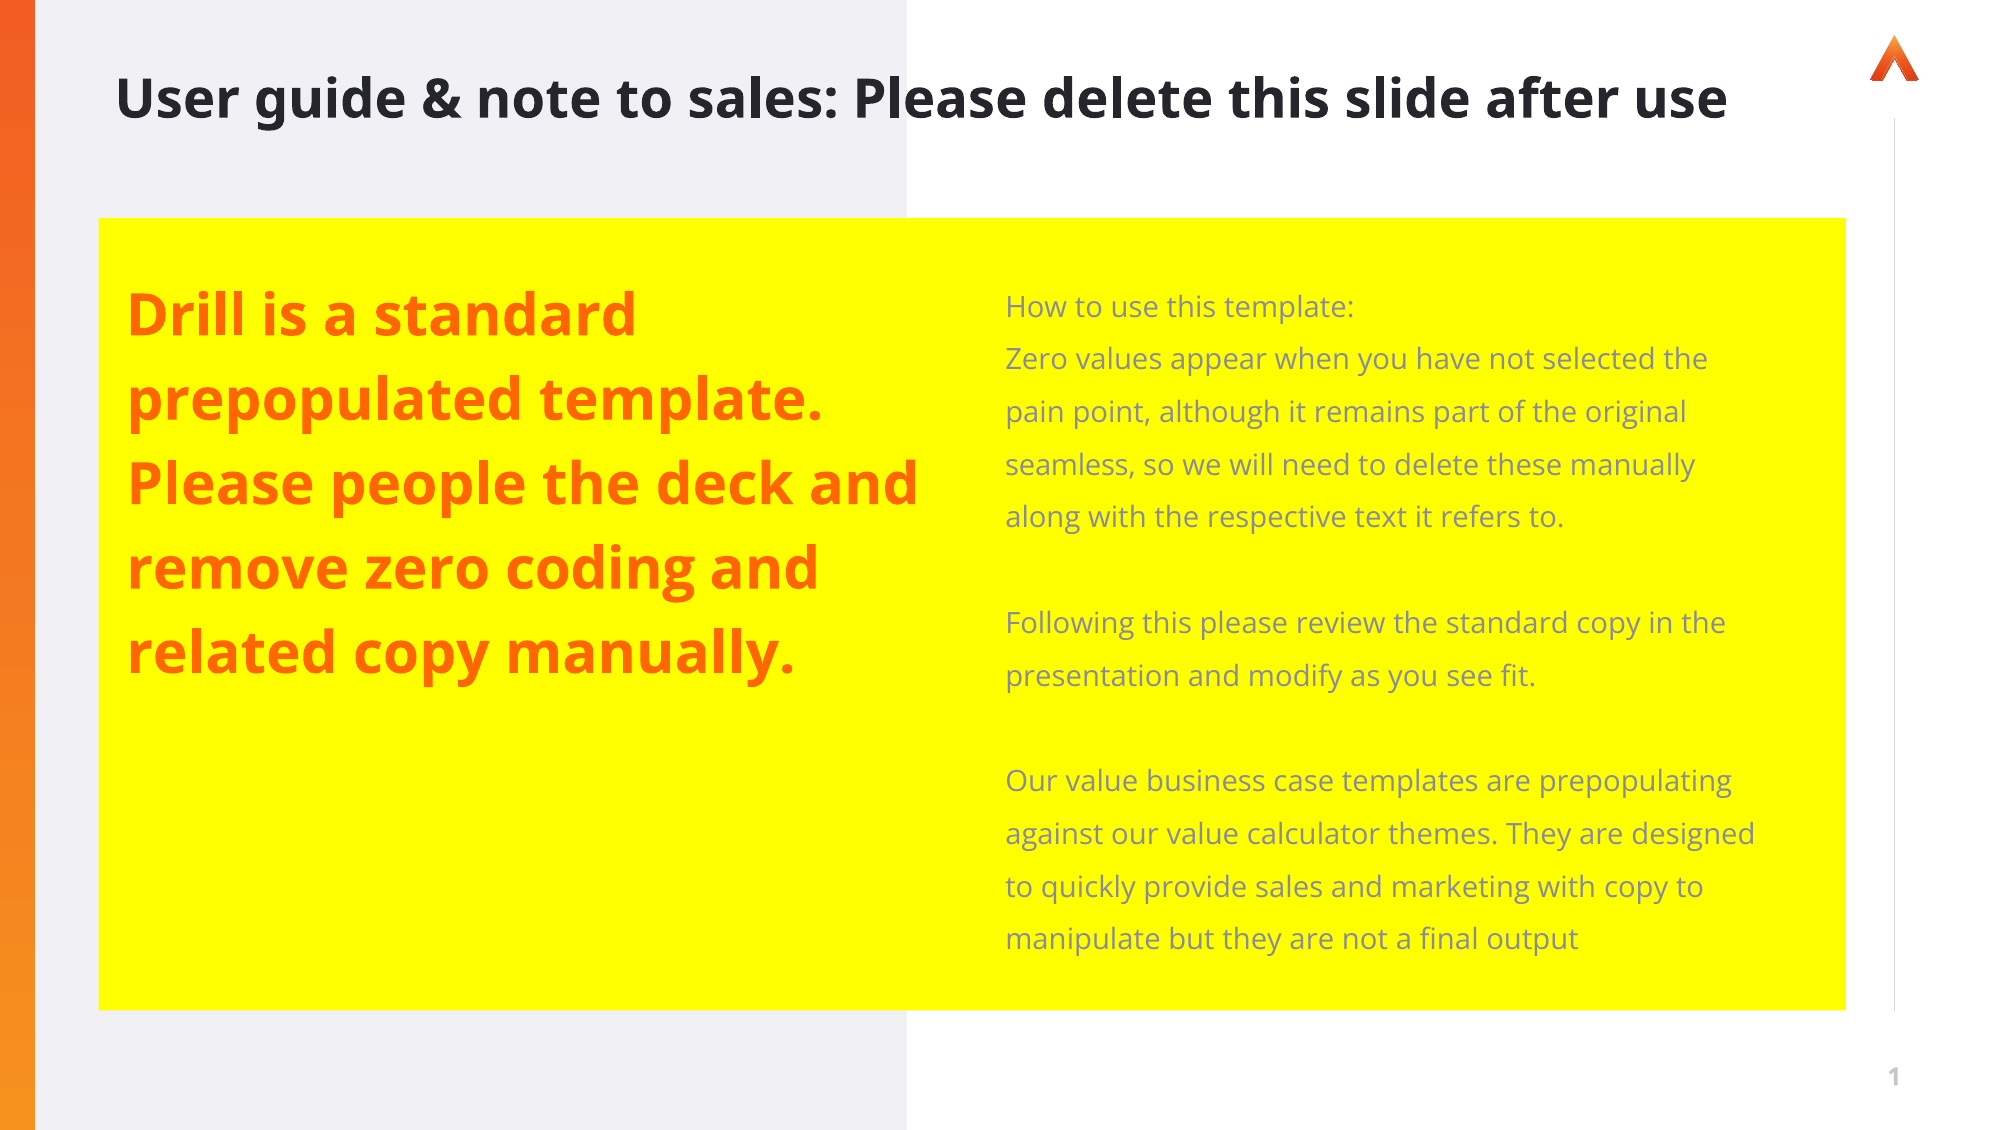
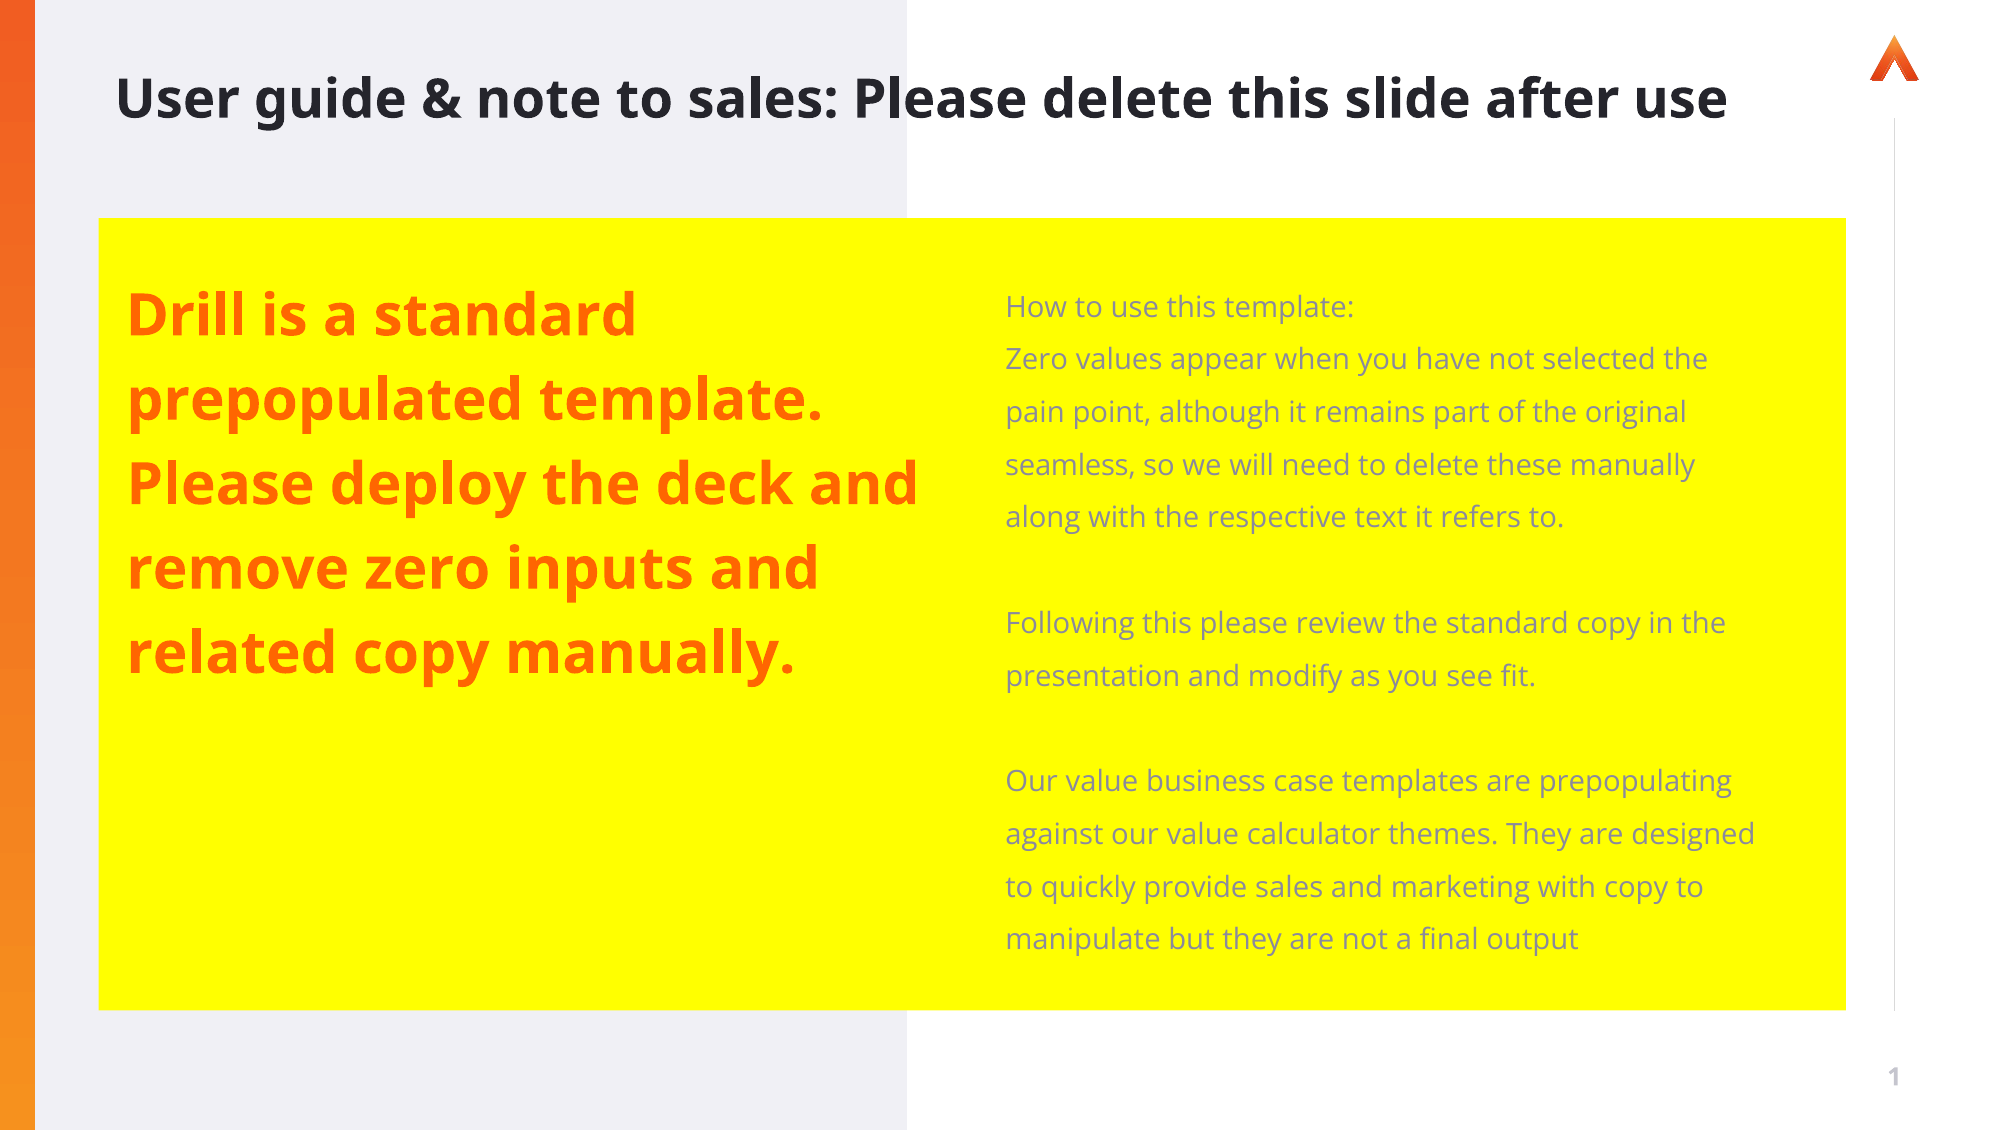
people: people -> deploy (428, 485)
coding: coding -> inputs (600, 569)
